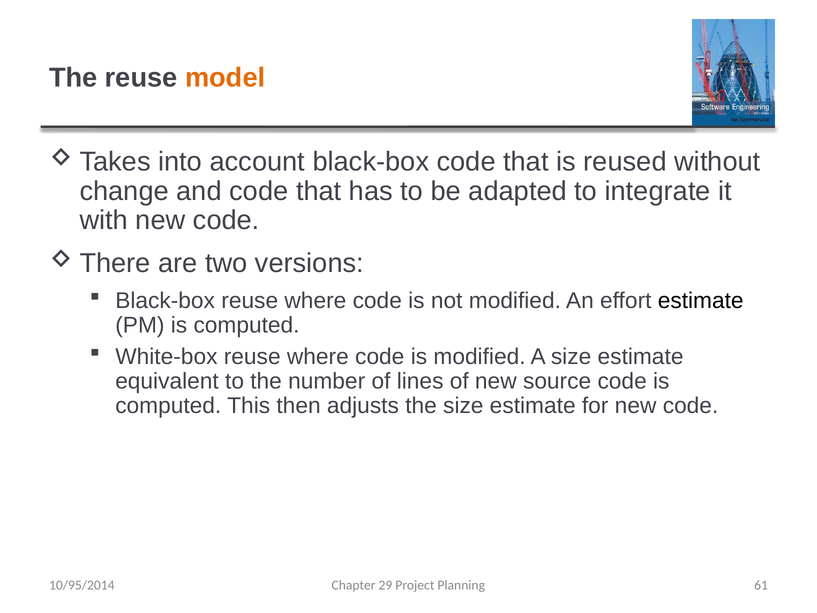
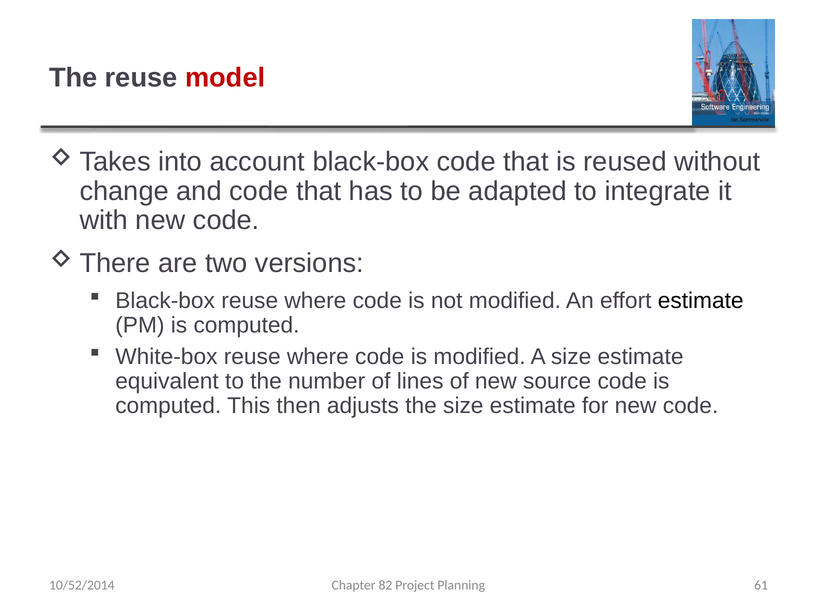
model colour: orange -> red (225, 78)
29: 29 -> 82 (385, 585)
10/95/2014: 10/95/2014 -> 10/52/2014 (82, 585)
